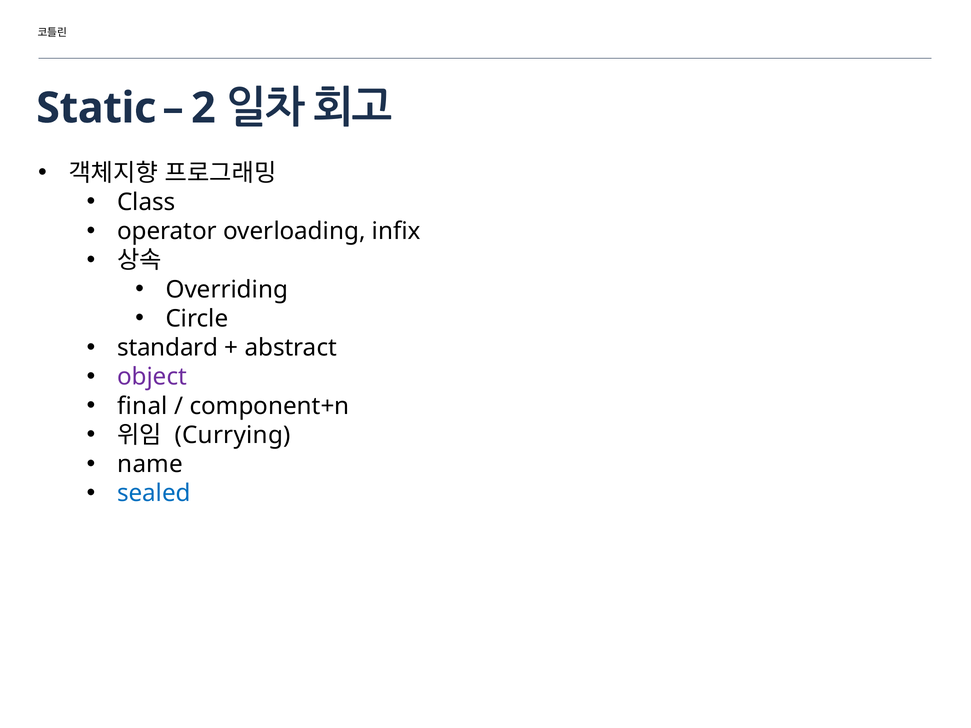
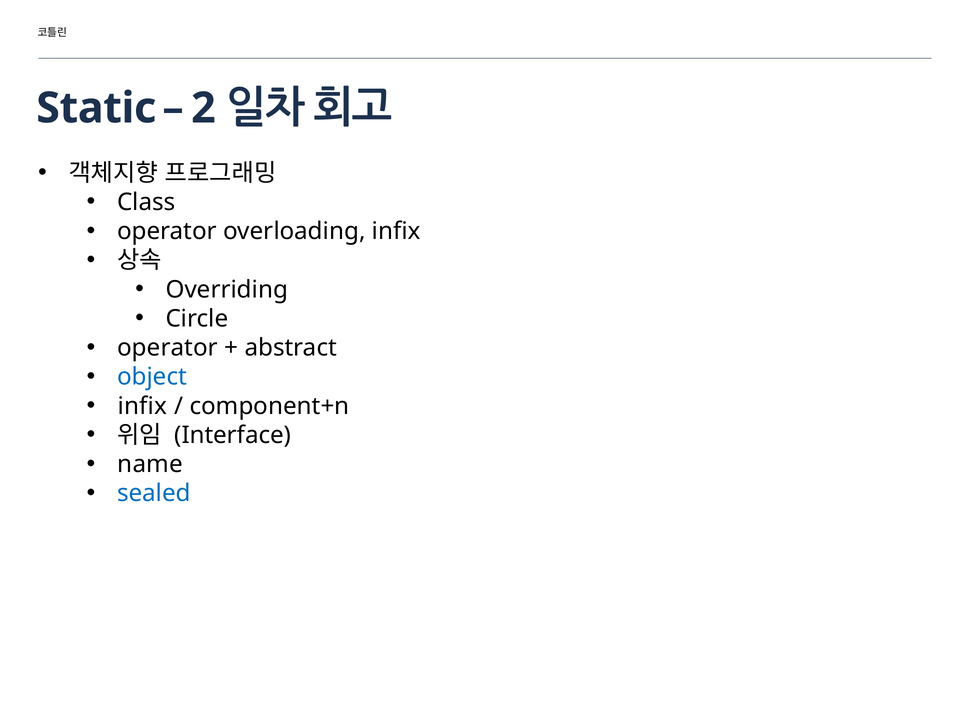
standard: standard -> operator (168, 348)
object colour: purple -> blue (152, 377)
final: final -> infix (142, 406)
Currying: Currying -> Interface (233, 435)
